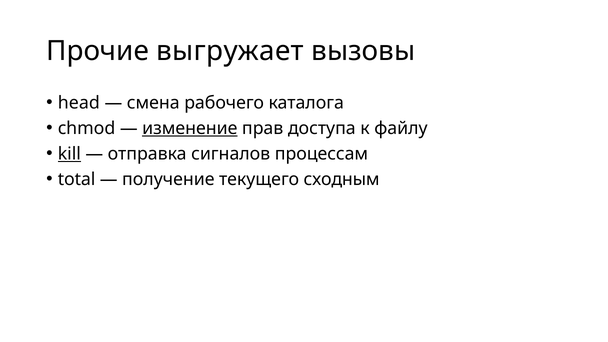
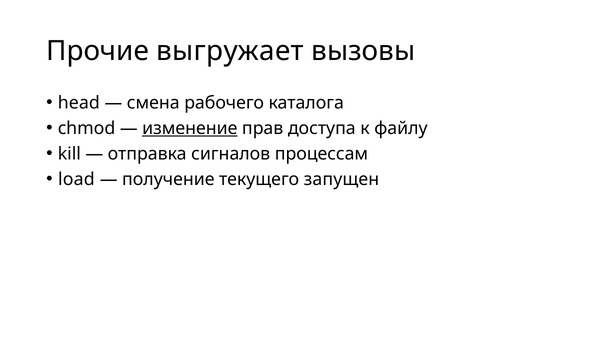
kill underline: present -> none (69, 154)
total: total -> load (76, 179)
сходным: сходным -> запущен (341, 179)
